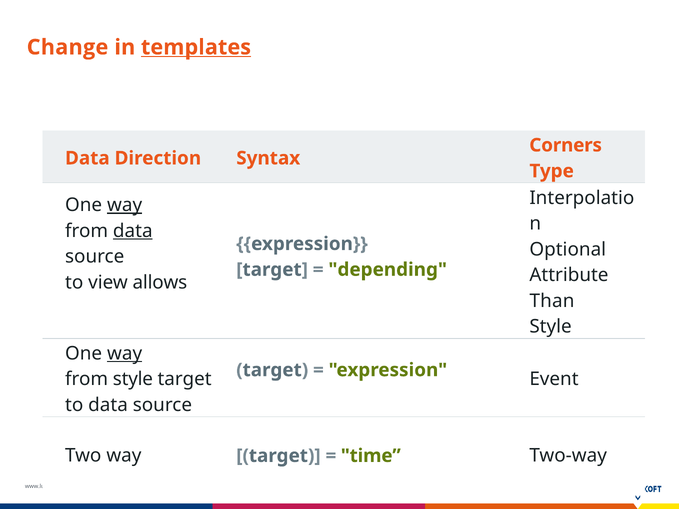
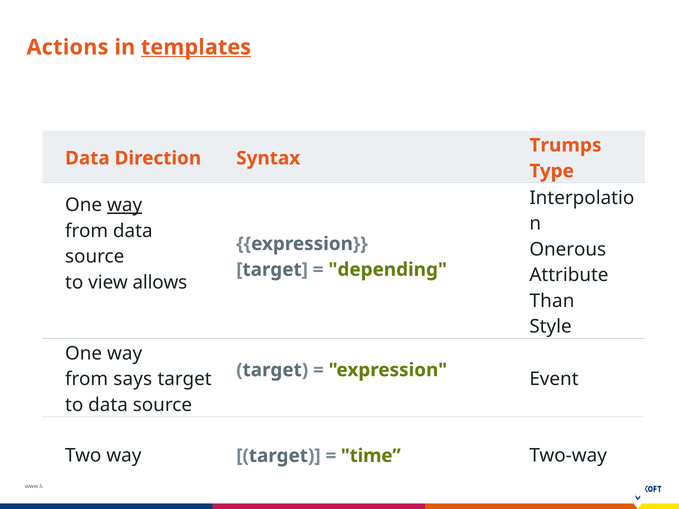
Change: Change -> Actions (67, 47)
Corners: Corners -> Trumps (565, 145)
data underline: present -> none (133, 231)
Optional: Optional -> Onerous (568, 249)
way underline: present -> none (125, 354)
from style: style -> says (133, 379)
